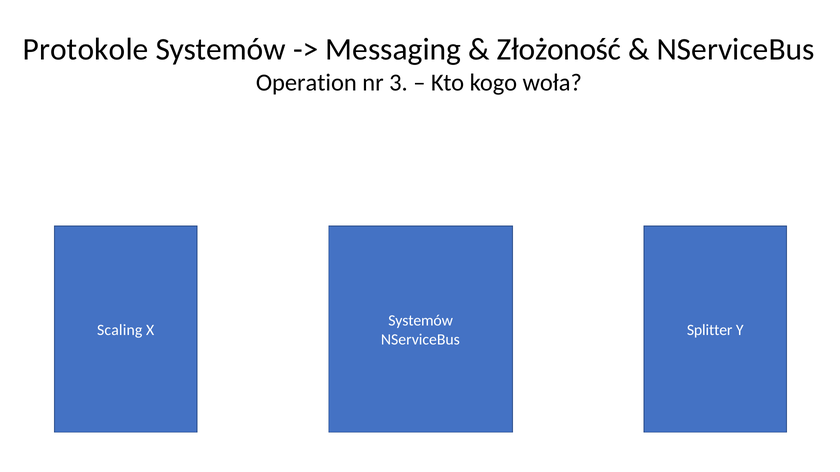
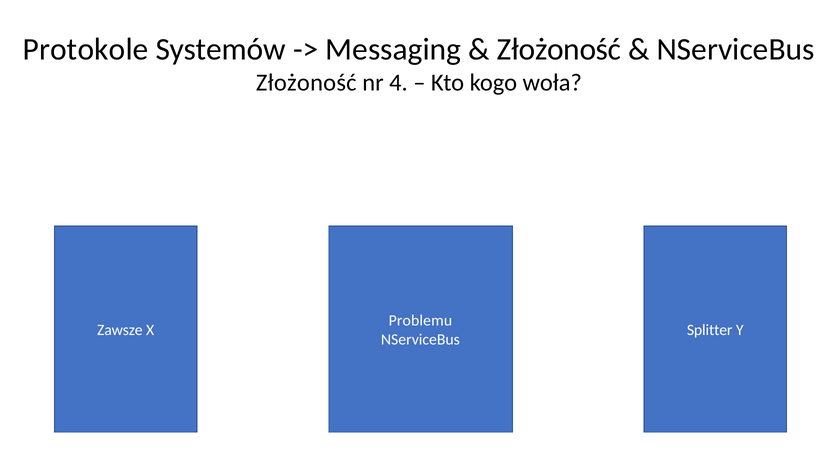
Operation: Operation -> Złożoność (306, 83)
3: 3 -> 4 (398, 83)
Systemów: Systemów -> Problemu (420, 321)
Scaling: Scaling -> Zawsze (120, 331)
